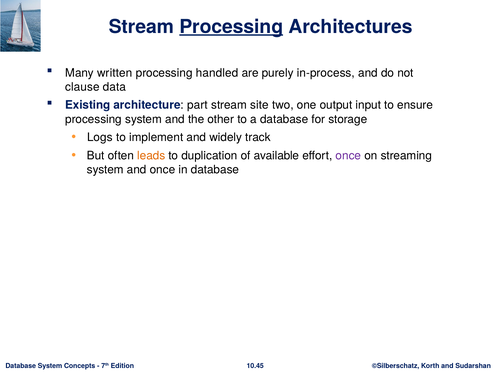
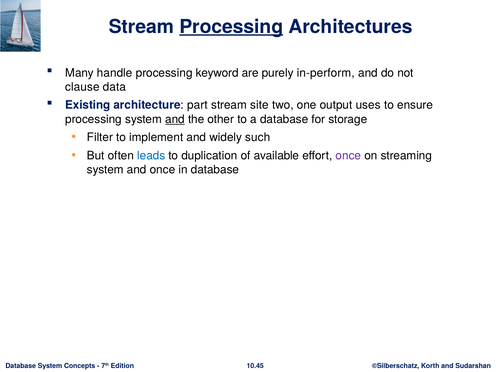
written: written -> handle (115, 73)
handled: handled -> keyword (217, 73)
in-process: in-process -> in-perform (326, 73)
input: input -> uses (368, 105)
and underline: none -> present (175, 119)
Logs: Logs -> Filter (100, 137)
track: track -> such (258, 137)
leads colour: orange -> blue (151, 155)
